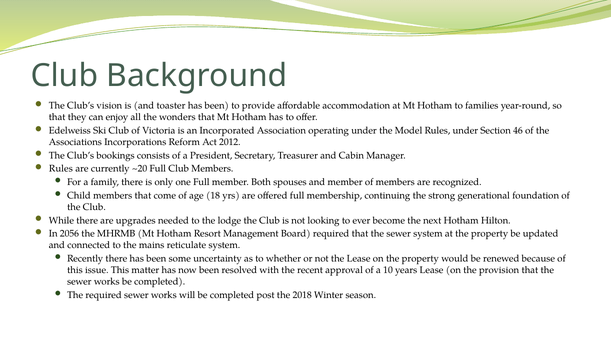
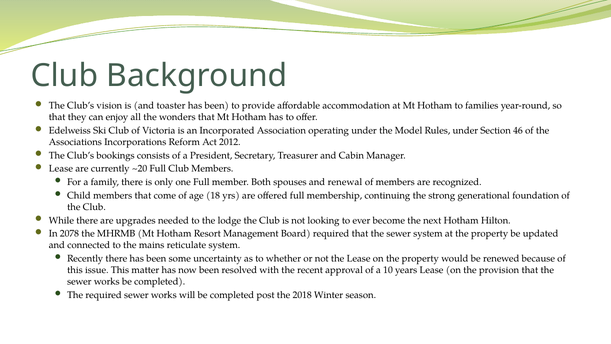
Rules: Rules -> Lease (61, 169)
and member: member -> renewal (345, 182)
2056: 2056 -> 2078 (69, 234)
